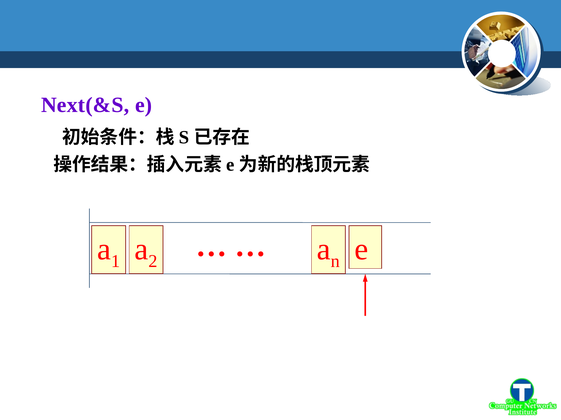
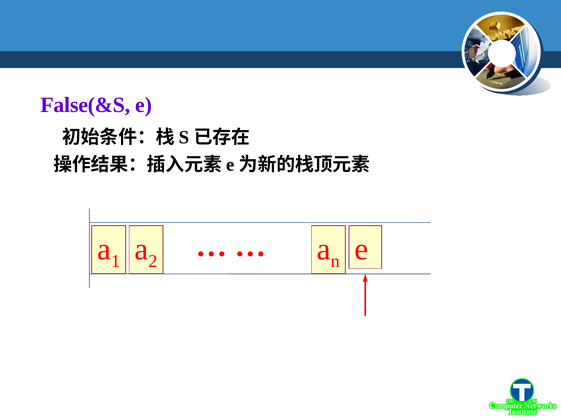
Next(&S: Next(&S -> False(&S (85, 105)
